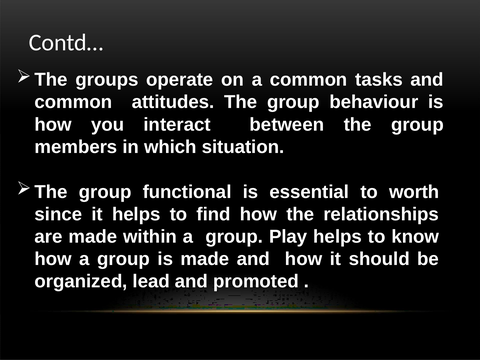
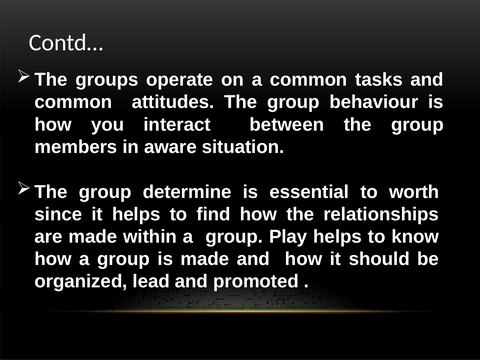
which: which -> aware (170, 147)
functional: functional -> determine (187, 192)
